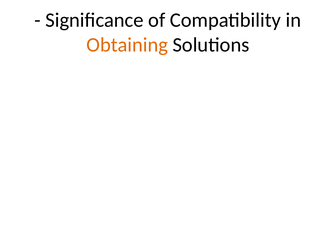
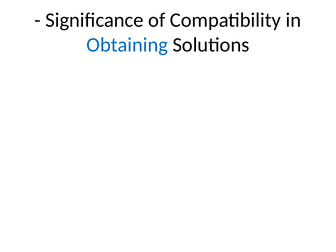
Obtaining colour: orange -> blue (127, 45)
